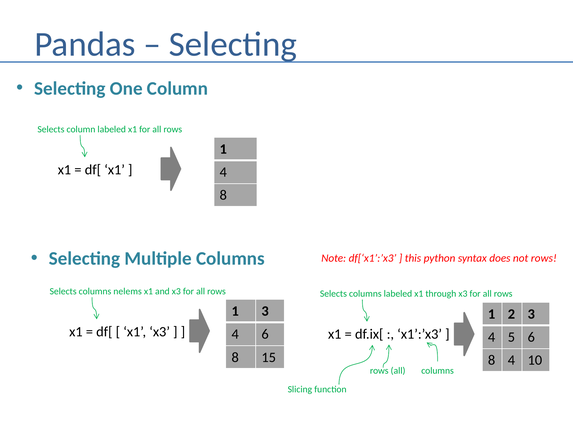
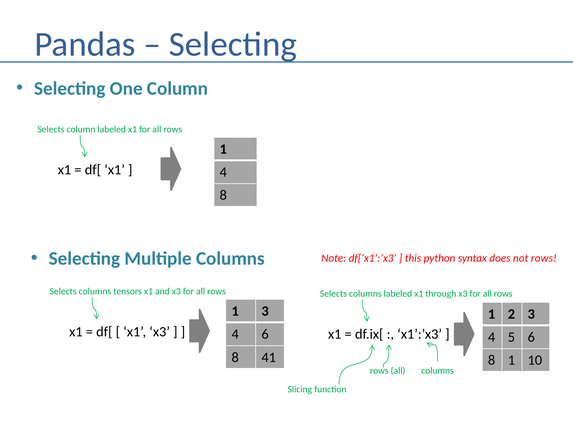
nelems: nelems -> tensors (128, 292)
15: 15 -> 41 (269, 358)
8 4: 4 -> 1 (511, 361)
